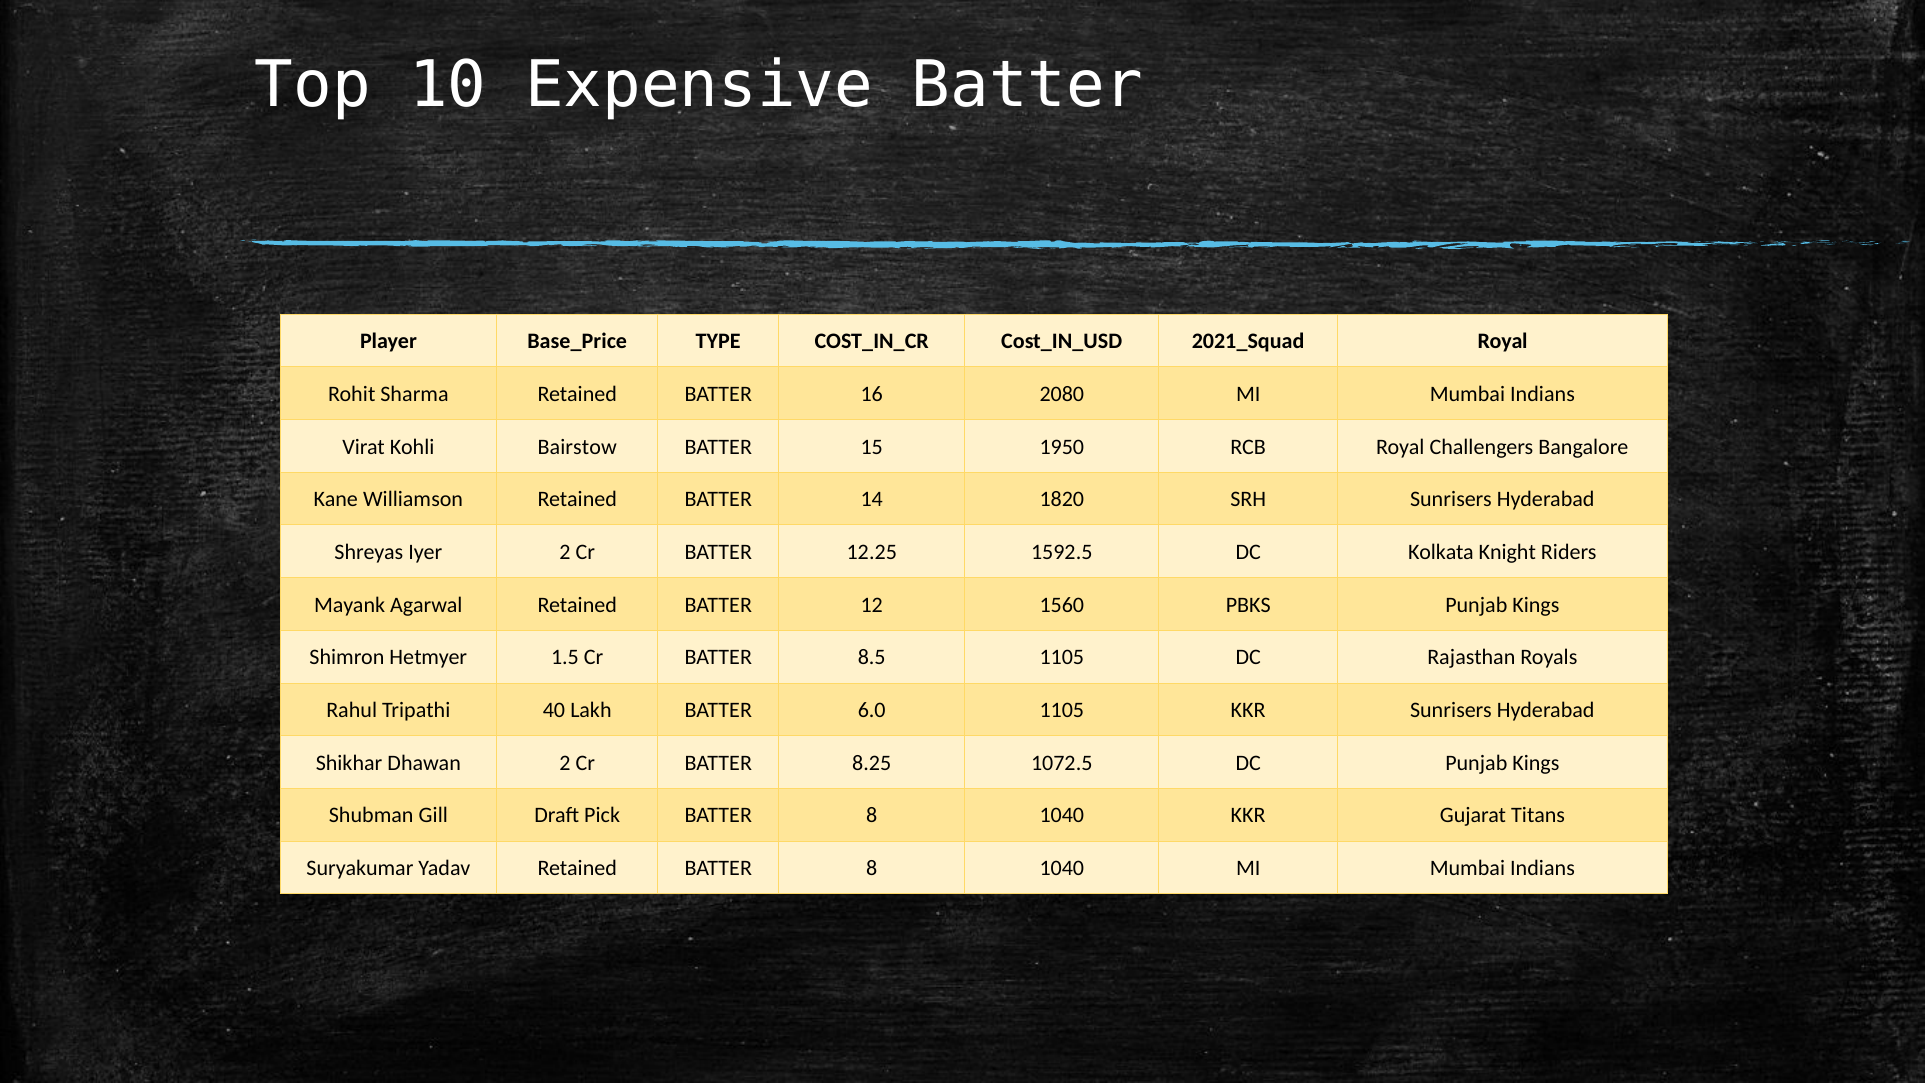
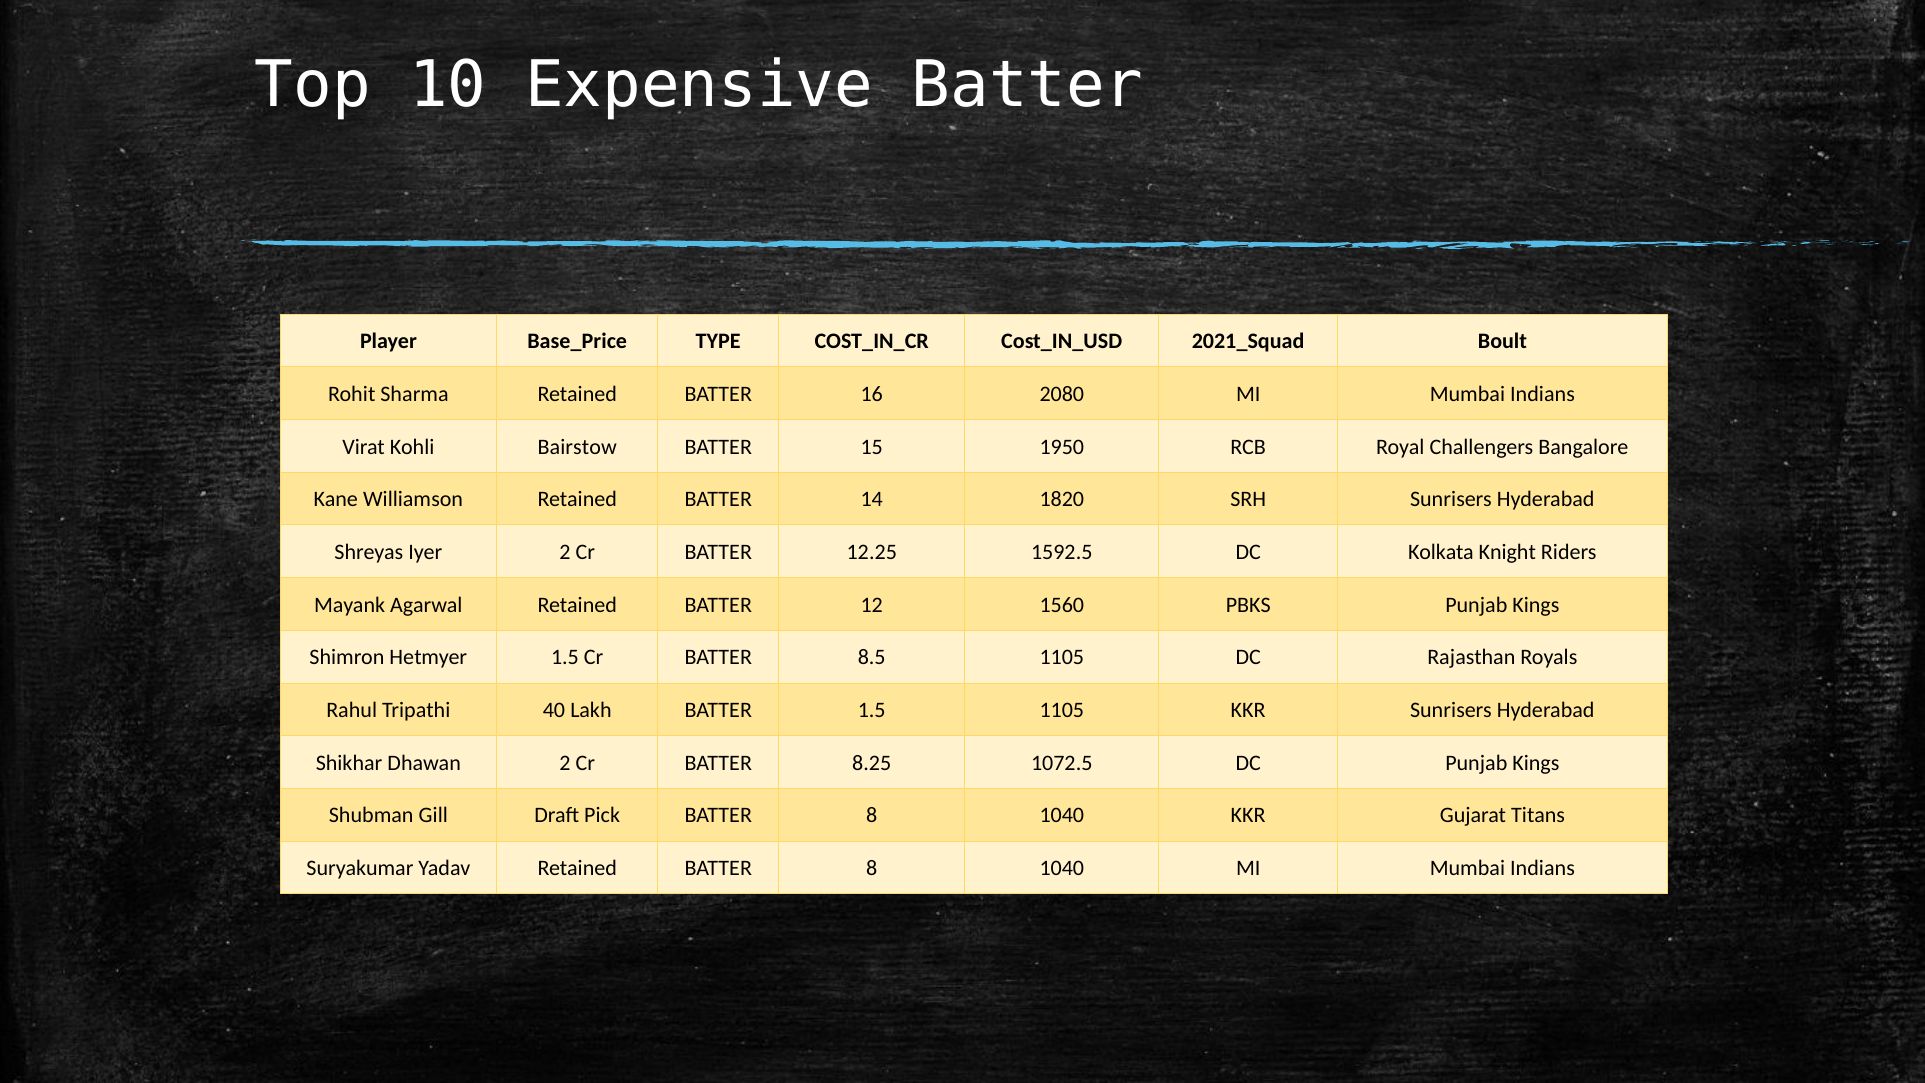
Royal: Royal -> Boult (1502, 341)
BATTER 6.0: 6.0 -> 1.5 (872, 710)
